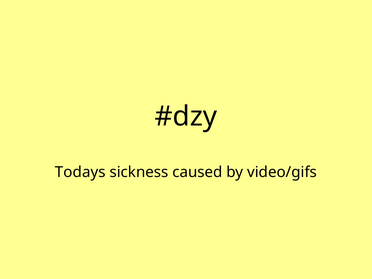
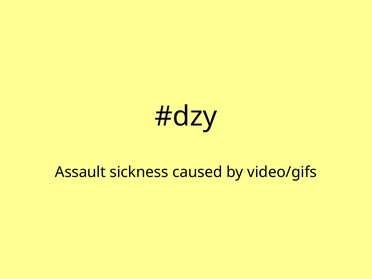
Todays: Todays -> Assault (80, 172)
